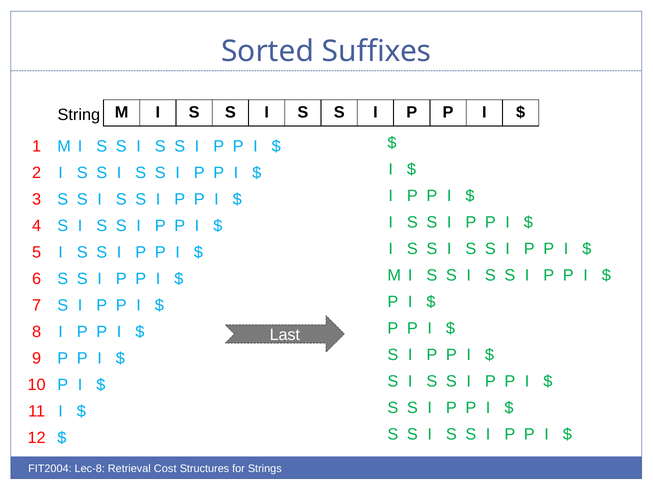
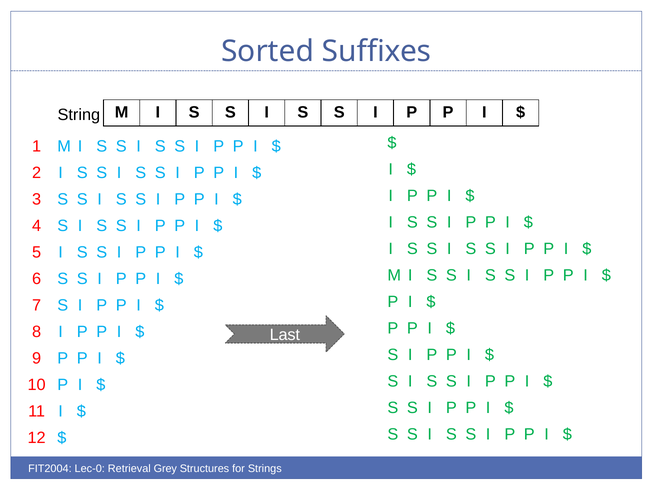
Lec-8: Lec-8 -> Lec-0 (90, 468)
Cost: Cost -> Grey (165, 468)
